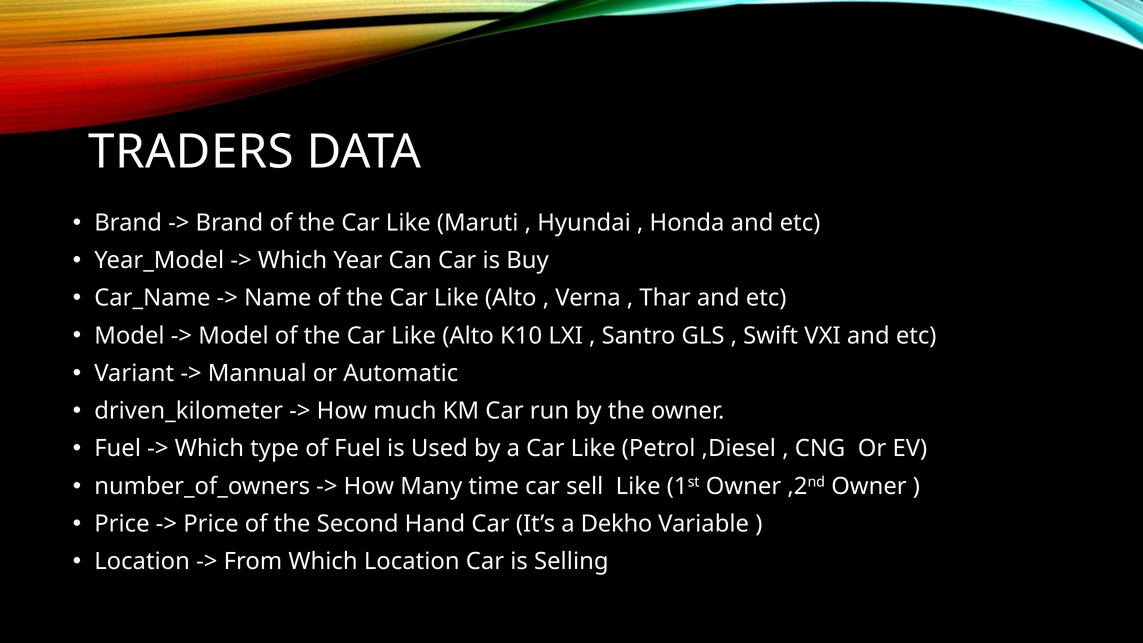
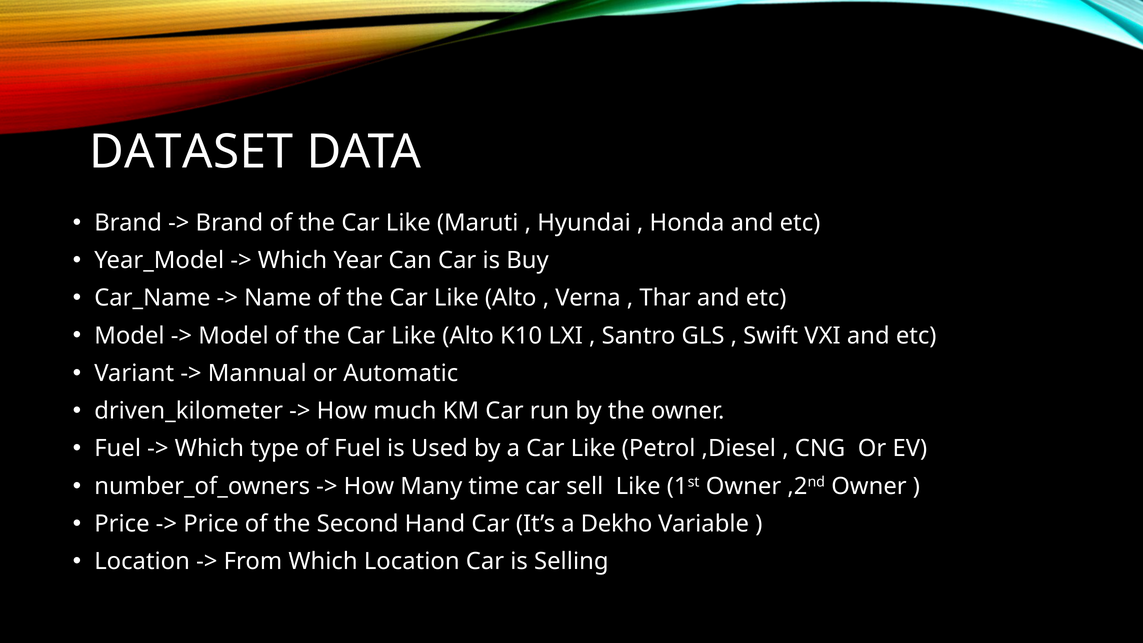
TRADERS: TRADERS -> DATASET (191, 152)
